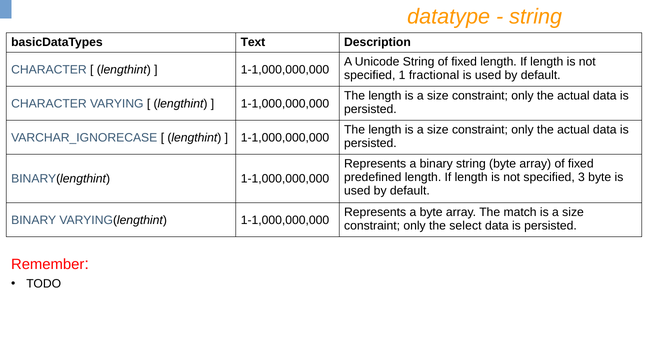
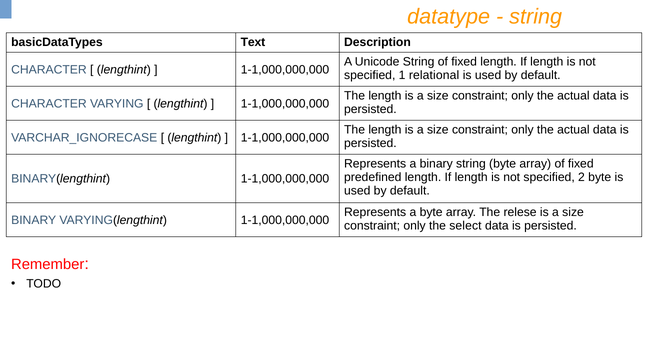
fractional: fractional -> relational (434, 75)
3: 3 -> 2 (581, 178)
match: match -> relese (520, 213)
